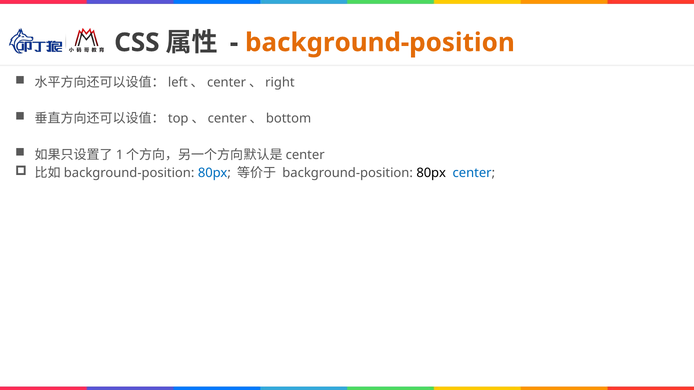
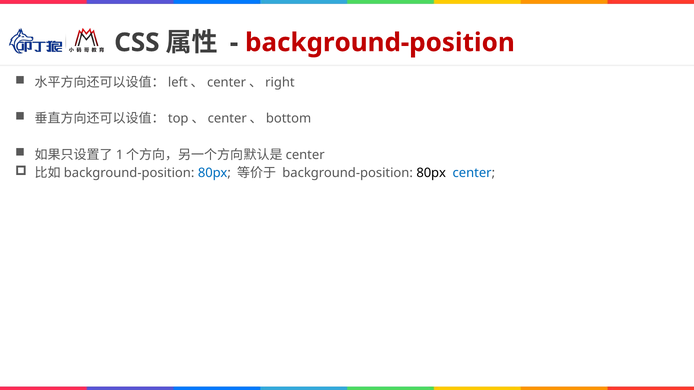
background-position colour: orange -> red (380, 43)
